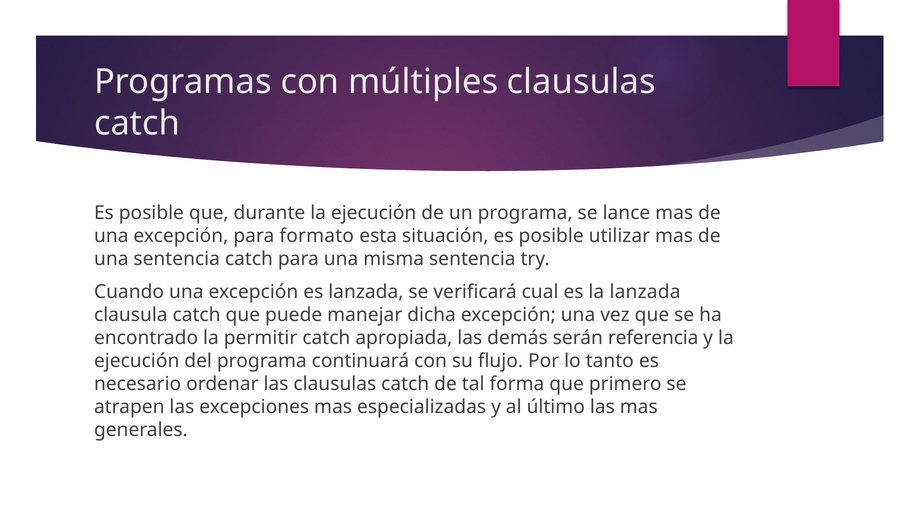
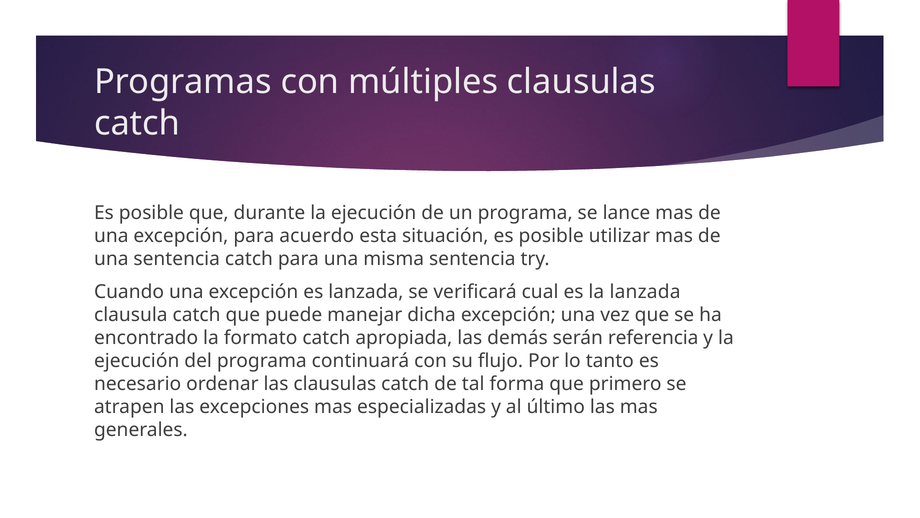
formato: formato -> acuerdo (317, 236)
permitir: permitir -> formato (261, 338)
